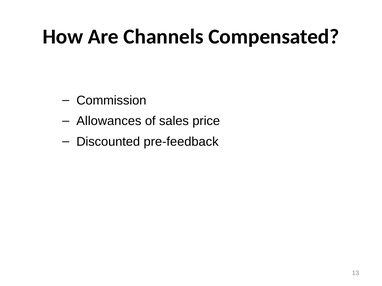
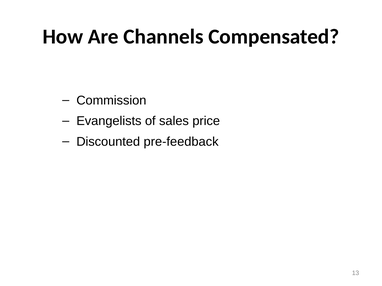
Allowances: Allowances -> Evangelists (109, 121)
